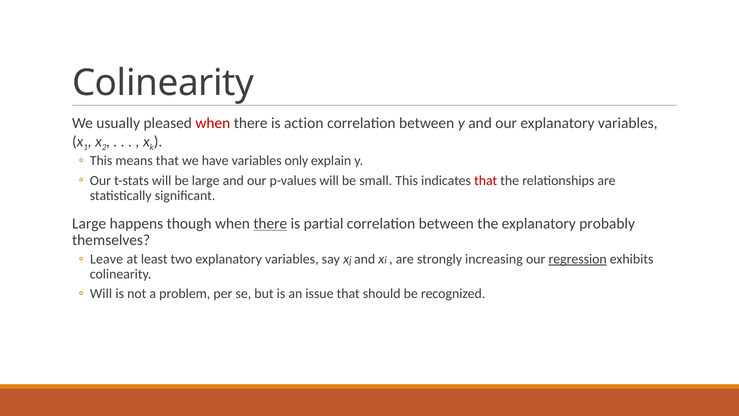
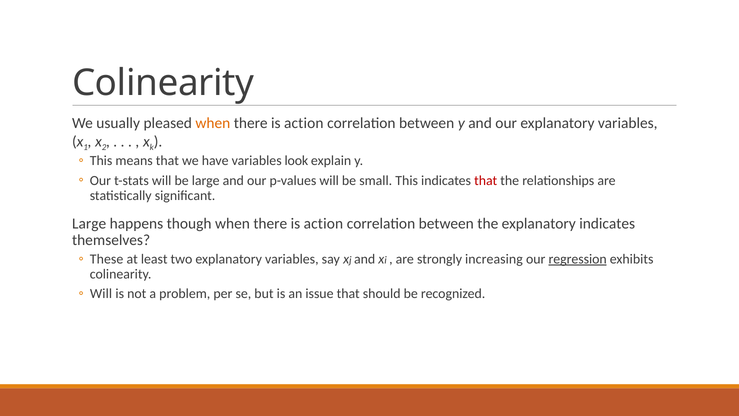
when colour: red -> orange (213, 123)
only: only -> look (296, 161)
there underline: present -> none (270, 223)
partial: partial -> action (323, 223)
explanatory probably: probably -> indicates (607, 223)
Leave: Leave -> These (107, 259)
